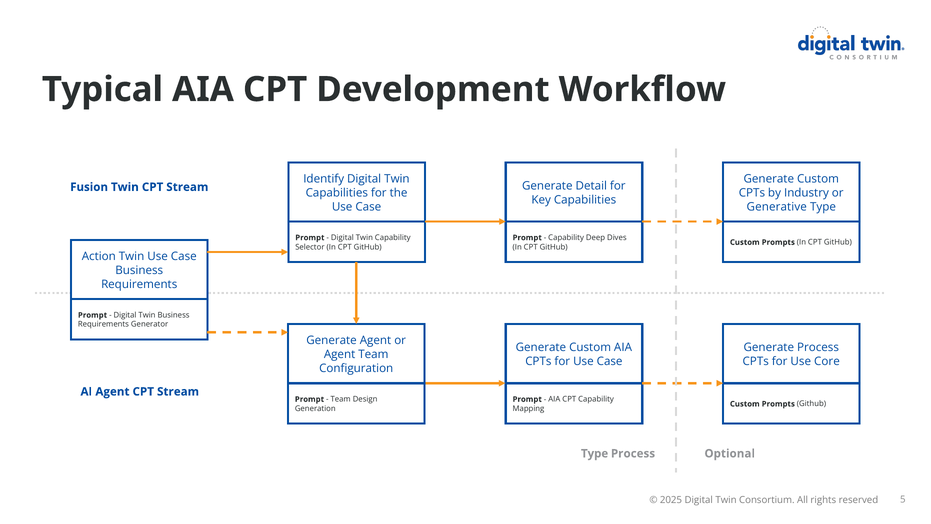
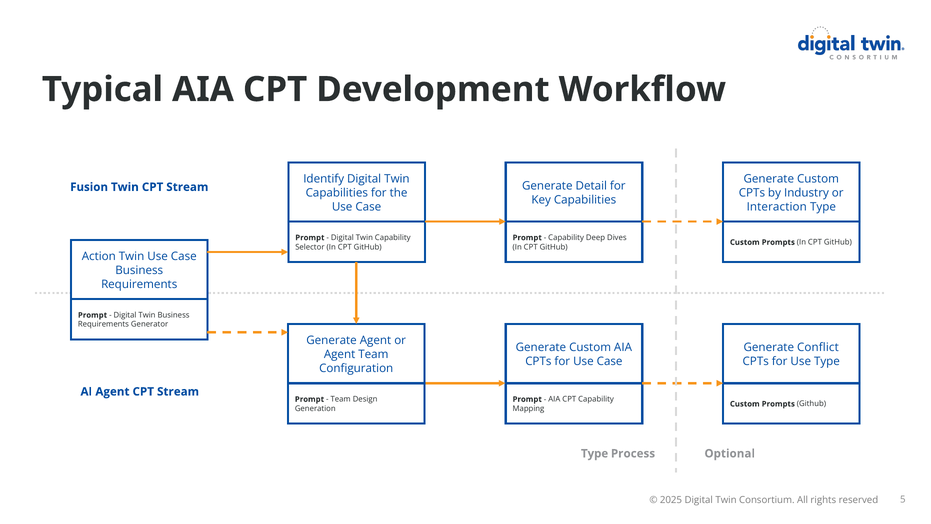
Generative: Generative -> Interaction (777, 207)
Generate Process: Process -> Conflict (818, 347)
Use Core: Core -> Type (827, 361)
